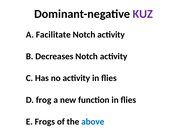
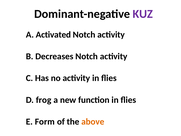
Facilitate: Facilitate -> Activated (53, 35)
Frogs: Frogs -> Form (45, 121)
above colour: blue -> orange (93, 121)
